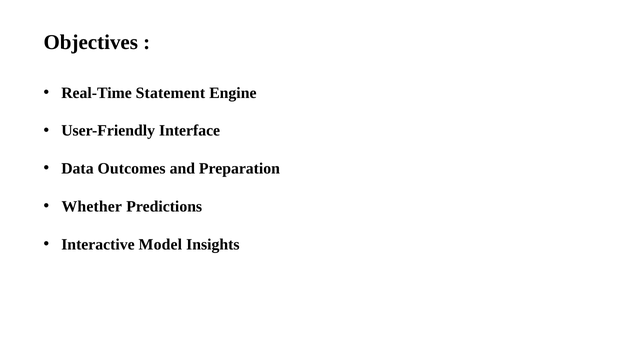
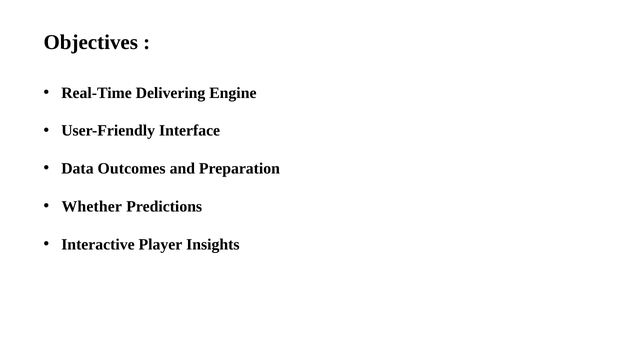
Statement: Statement -> Delivering (171, 93)
Model: Model -> Player (160, 244)
